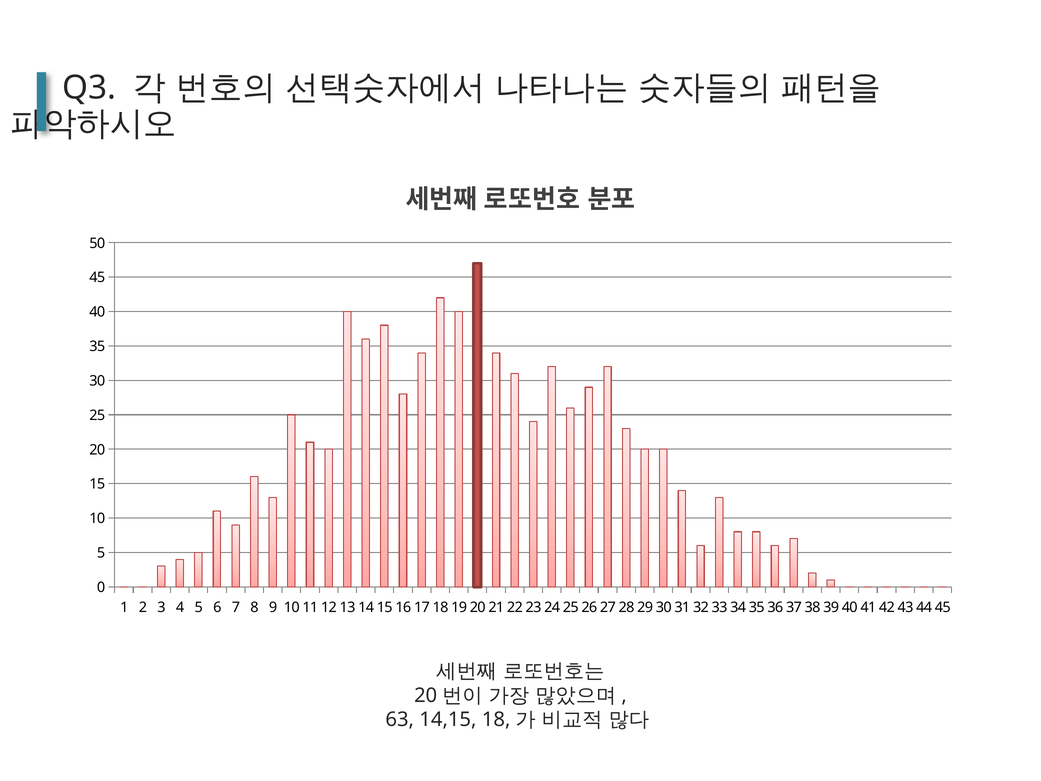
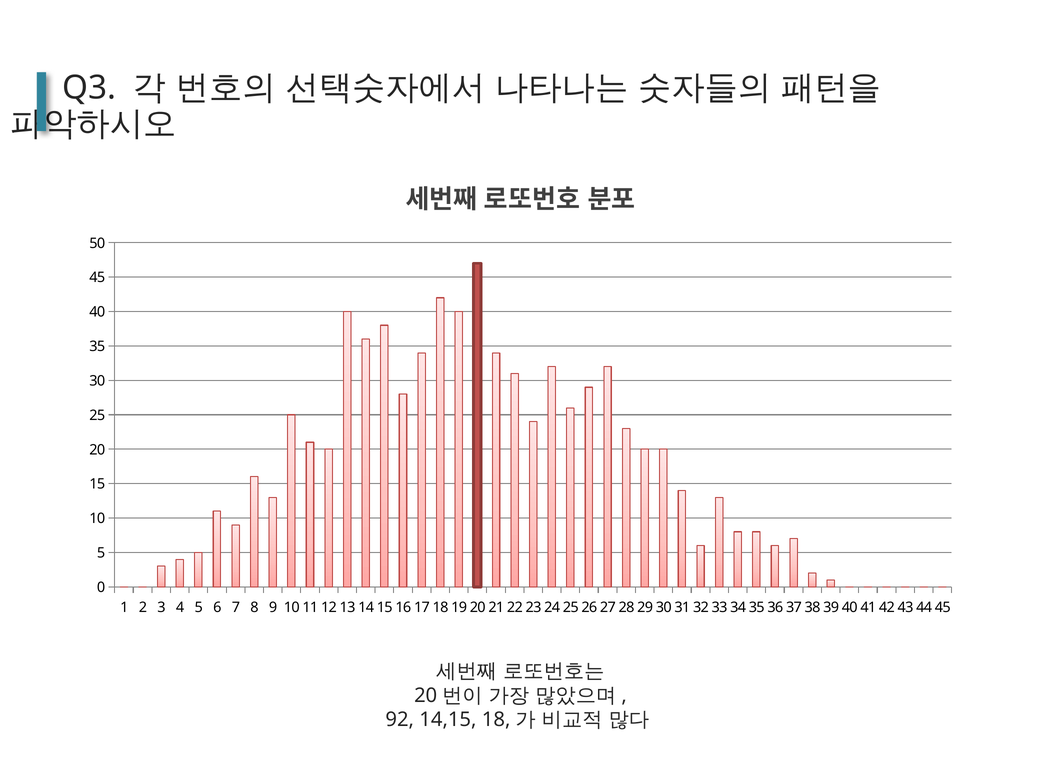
63: 63 -> 92 (400, 720)
